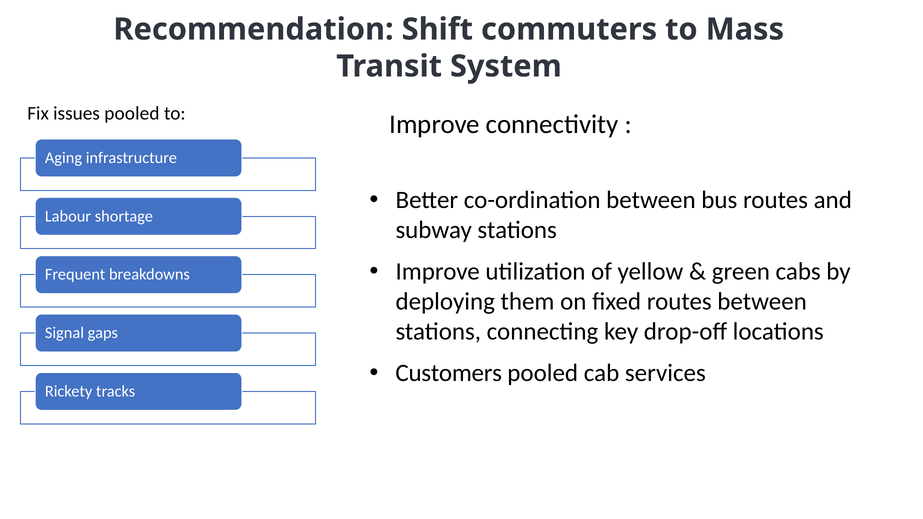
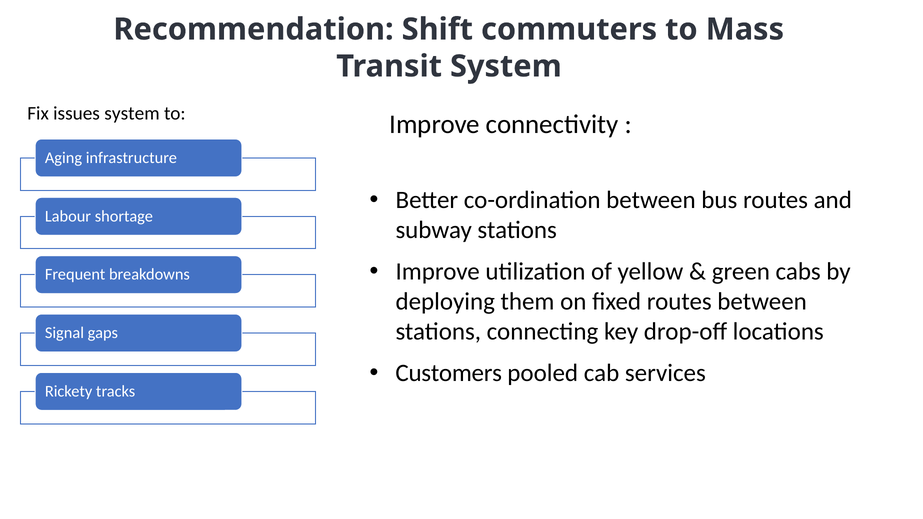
issues pooled: pooled -> system (132, 114)
